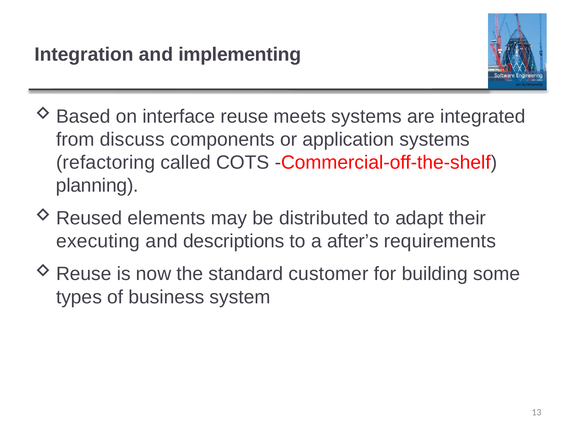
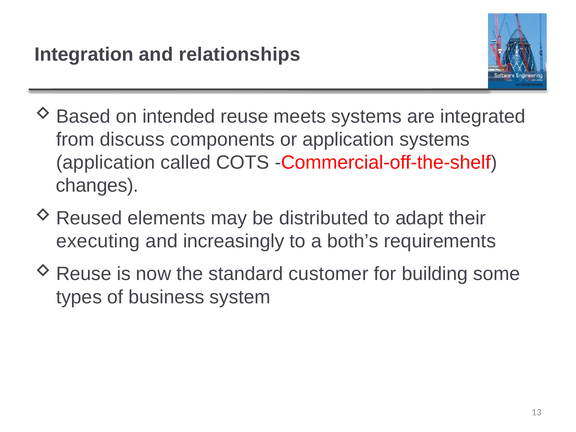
implementing: implementing -> relationships (240, 55)
interface: interface -> intended (179, 117)
refactoring: refactoring -> application (106, 163)
planning: planning -> changes (97, 186)
descriptions: descriptions -> increasingly (234, 241)
after’s: after’s -> both’s (353, 241)
